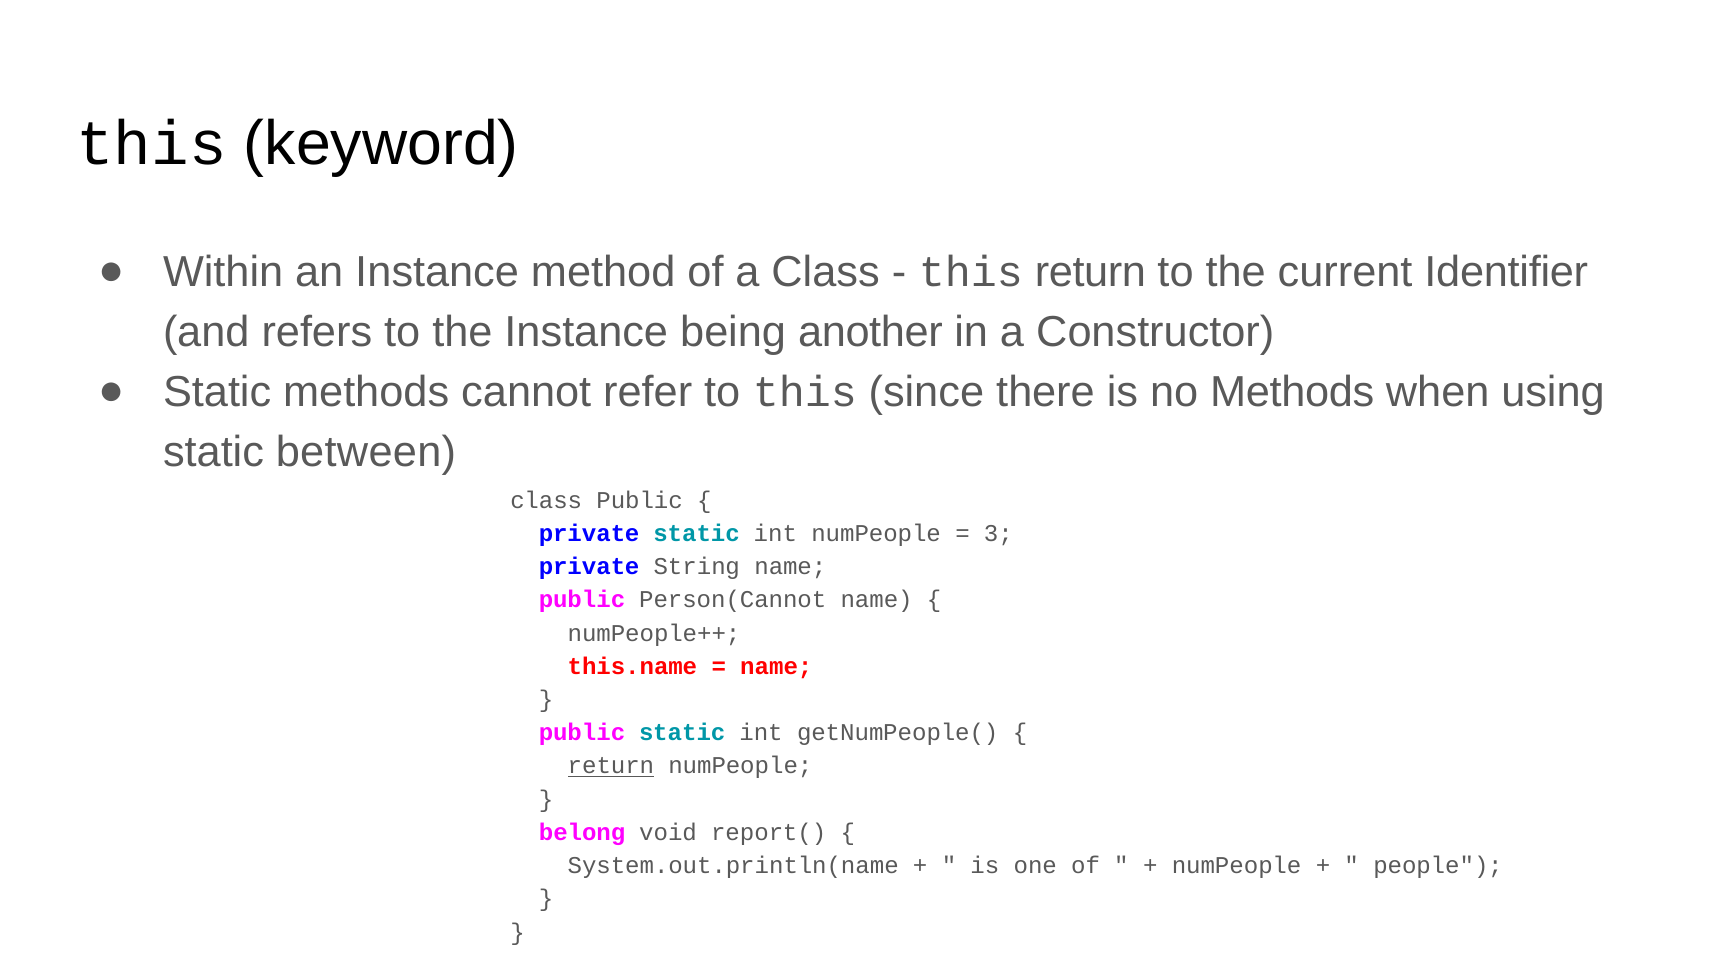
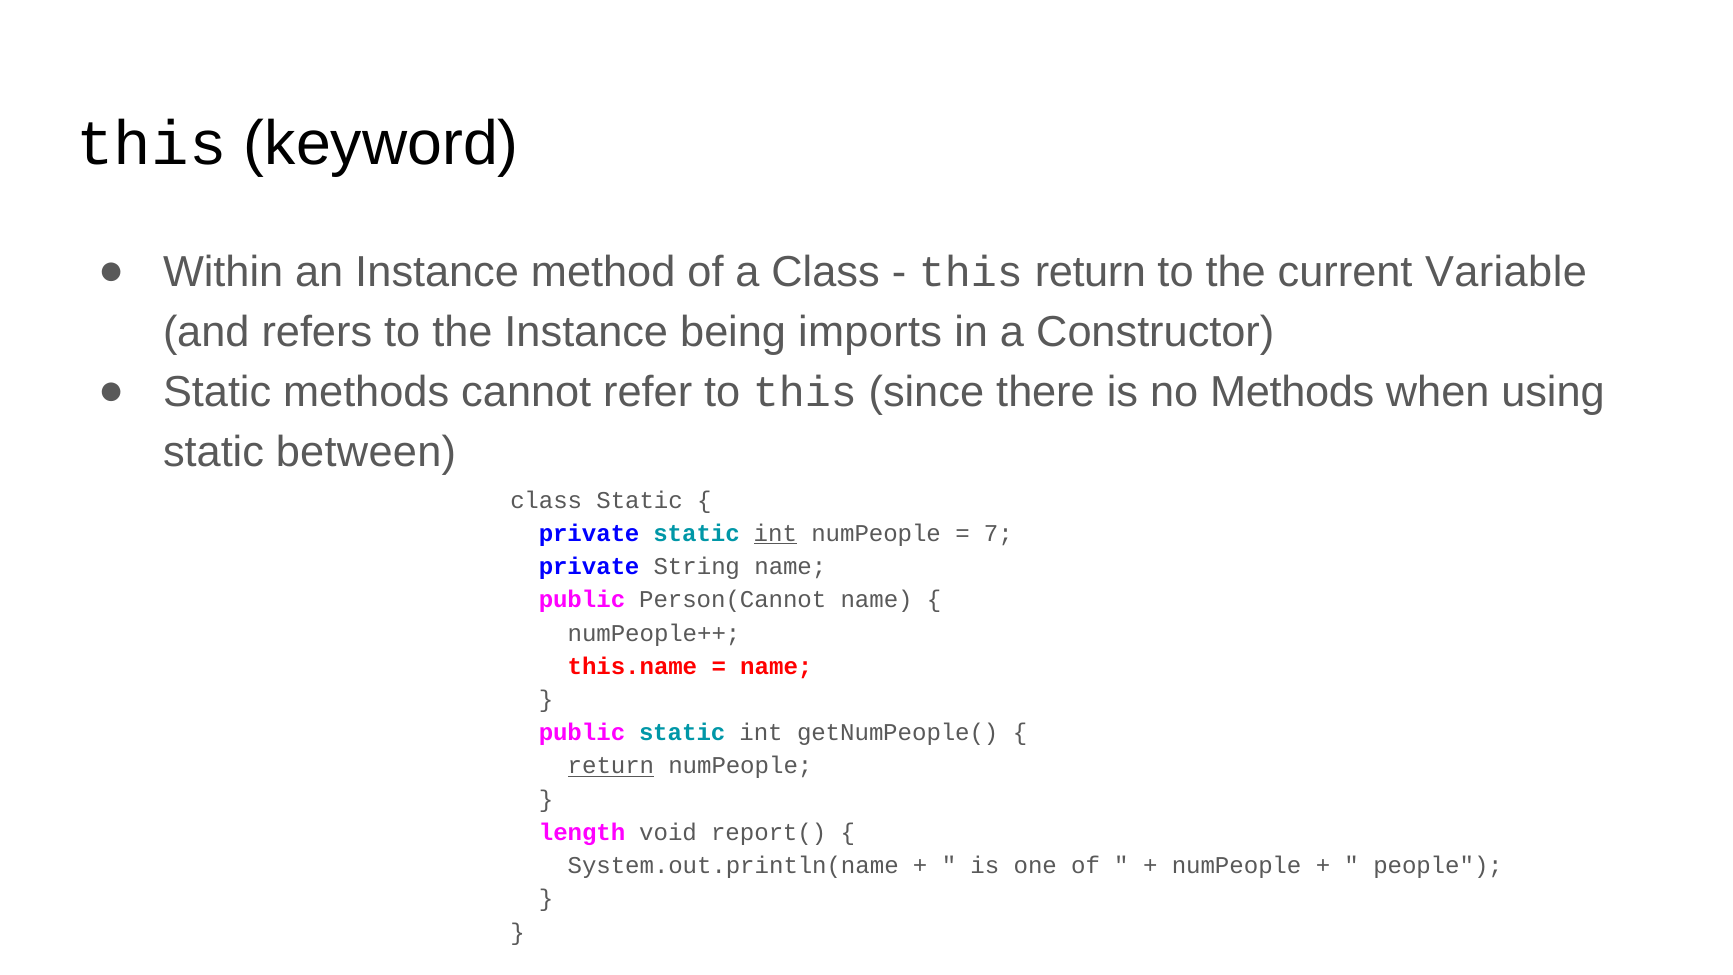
Identifier: Identifier -> Variable (1506, 273)
another: another -> imports (870, 332)
class Public: Public -> Static (640, 500)
int underline: none -> present (775, 533)
3: 3 -> 7 (998, 533)
belong: belong -> length (582, 832)
